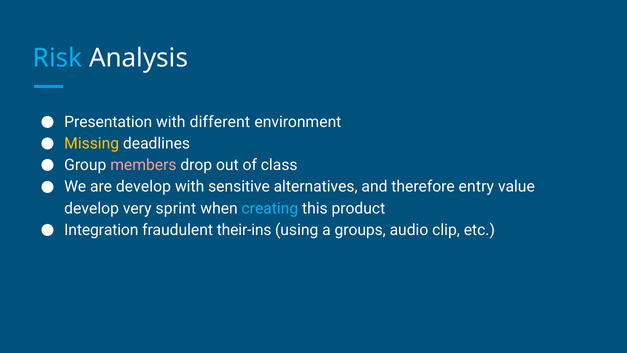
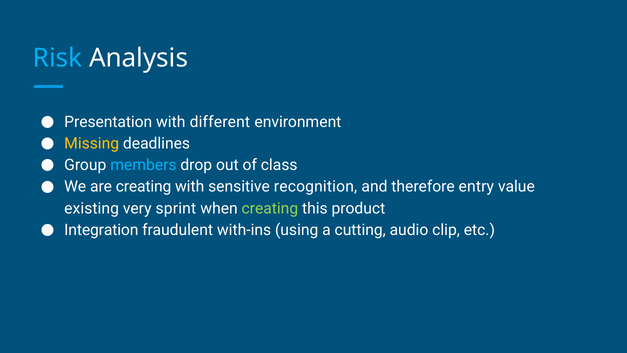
members colour: pink -> light blue (143, 165)
are develop: develop -> creating (144, 187)
alternatives: alternatives -> recognition (316, 187)
develop: develop -> existing (92, 208)
creating colour: light blue -> light green (270, 208)
their-ins: their-ins -> with-ins (244, 230)
groups: groups -> cutting (360, 230)
